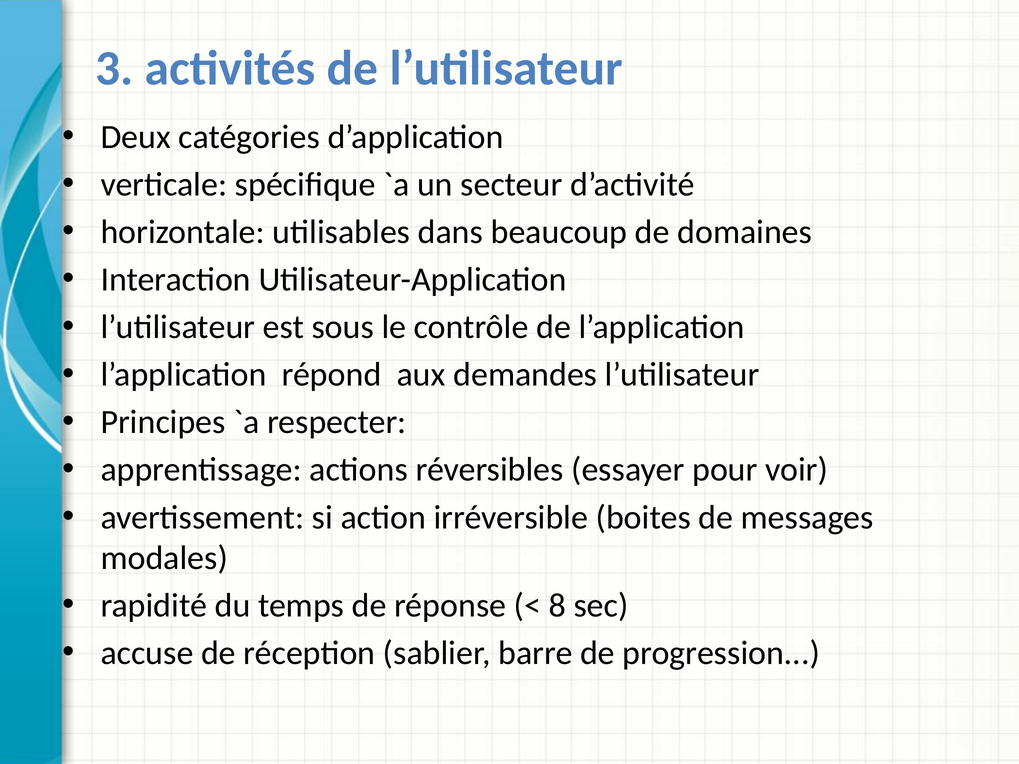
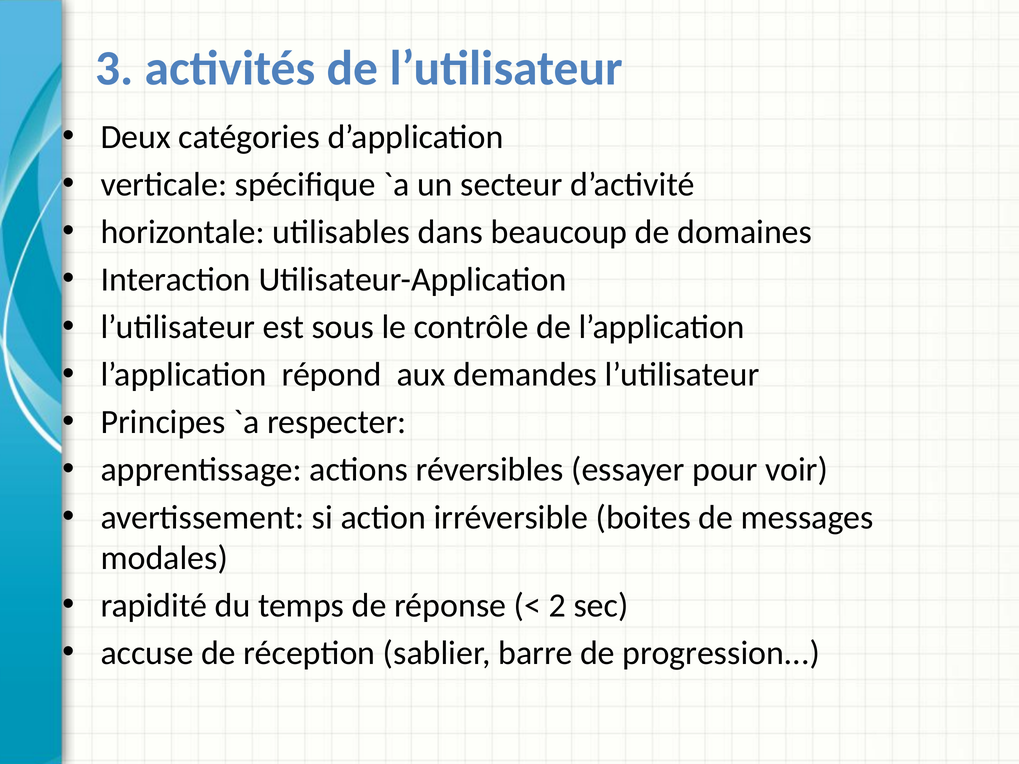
8: 8 -> 2 (557, 606)
